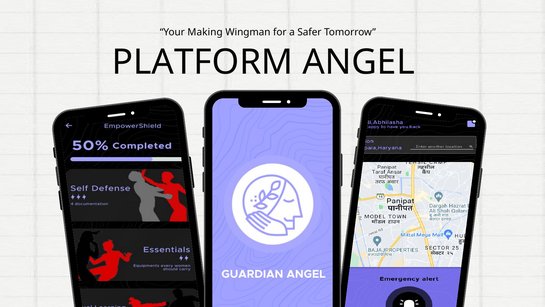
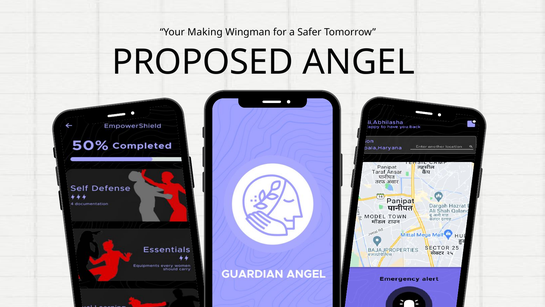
PLATFORM: PLATFORM -> PROPOSED (203, 62)
